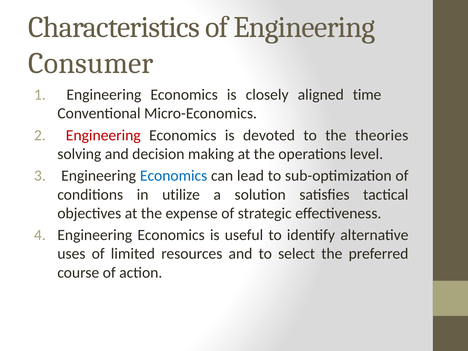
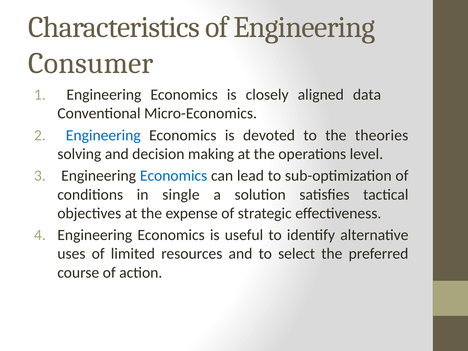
time: time -> data (367, 95)
Engineering colour: red -> blue (103, 135)
utilize: utilize -> single (181, 195)
